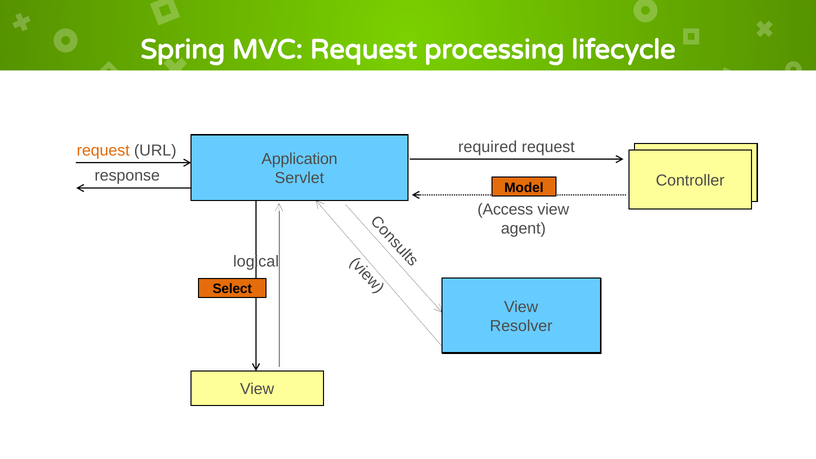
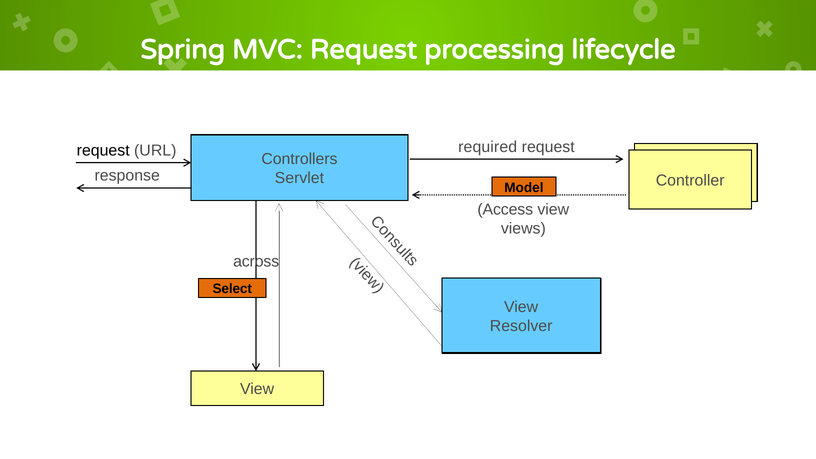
request colour: orange -> black (103, 150)
Application: Application -> Controllers (299, 159)
agent: agent -> views (523, 229)
logical: logical -> across (256, 262)
